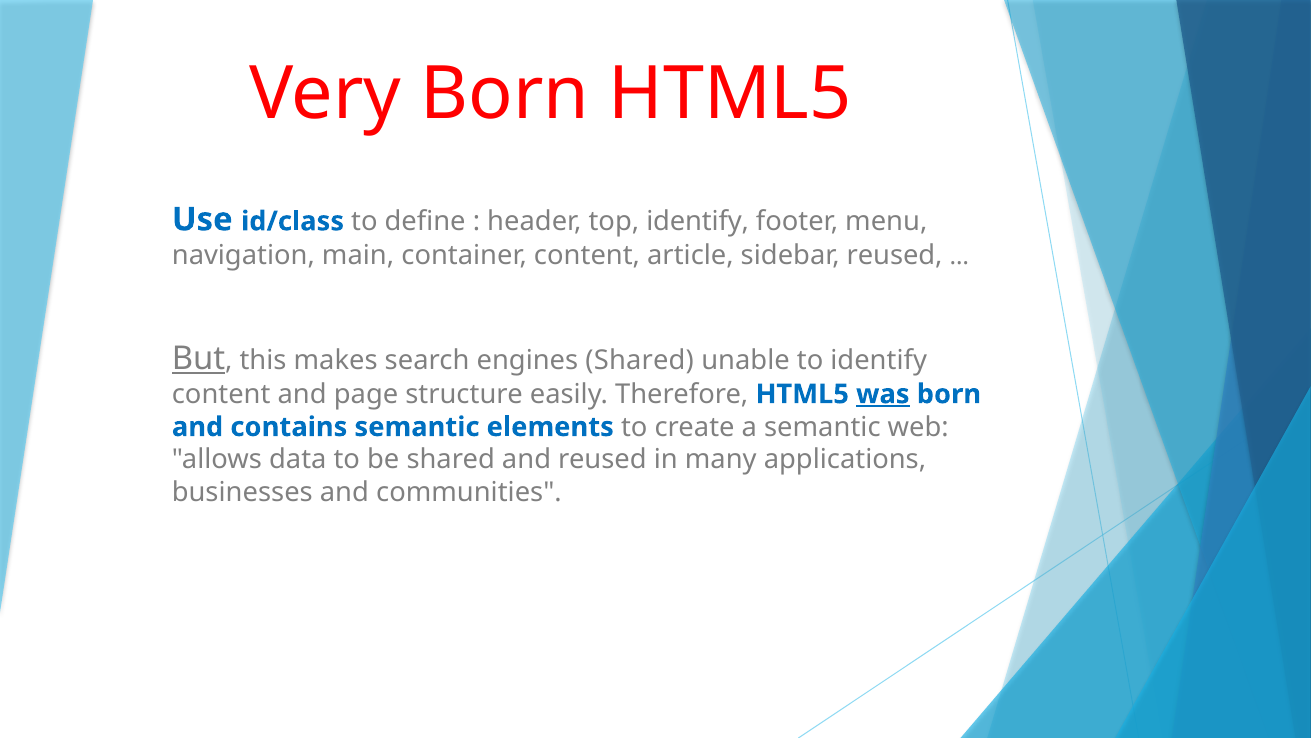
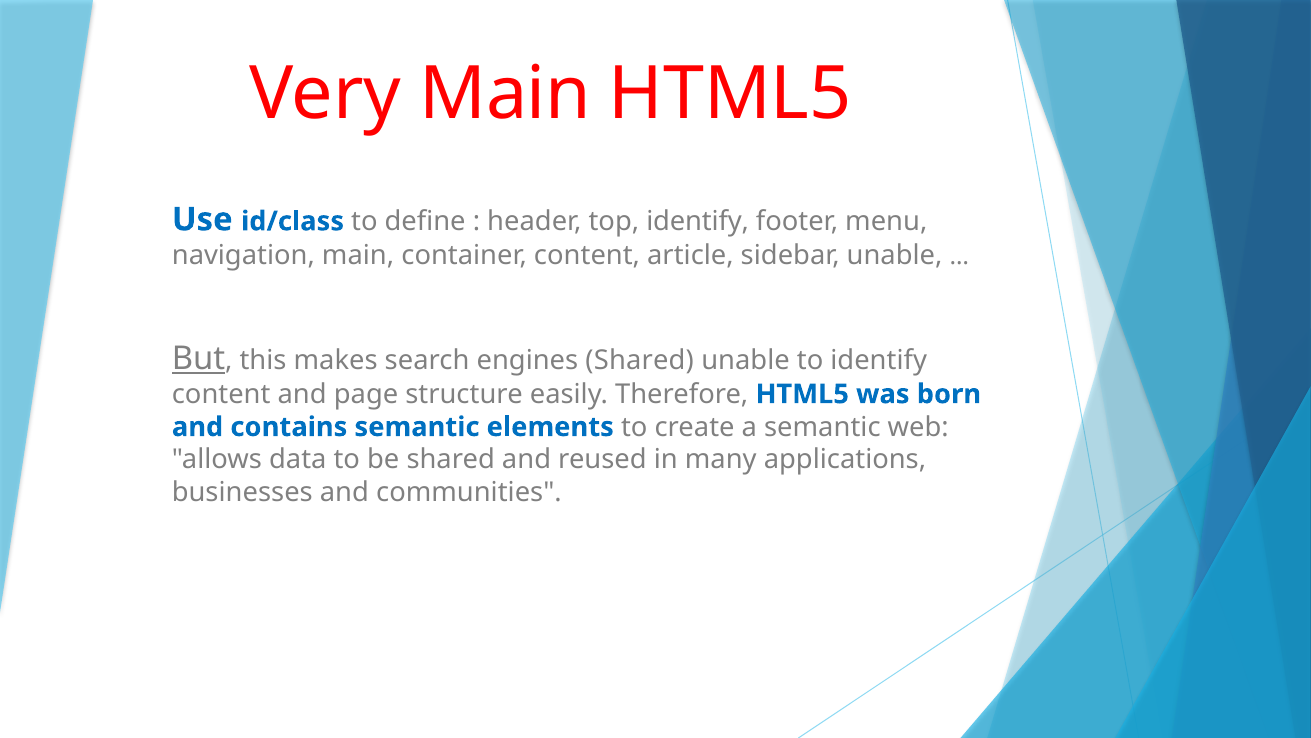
Very Born: Born -> Main (505, 94)
sidebar reused: reused -> unable (895, 255)
was underline: present -> none (883, 394)
